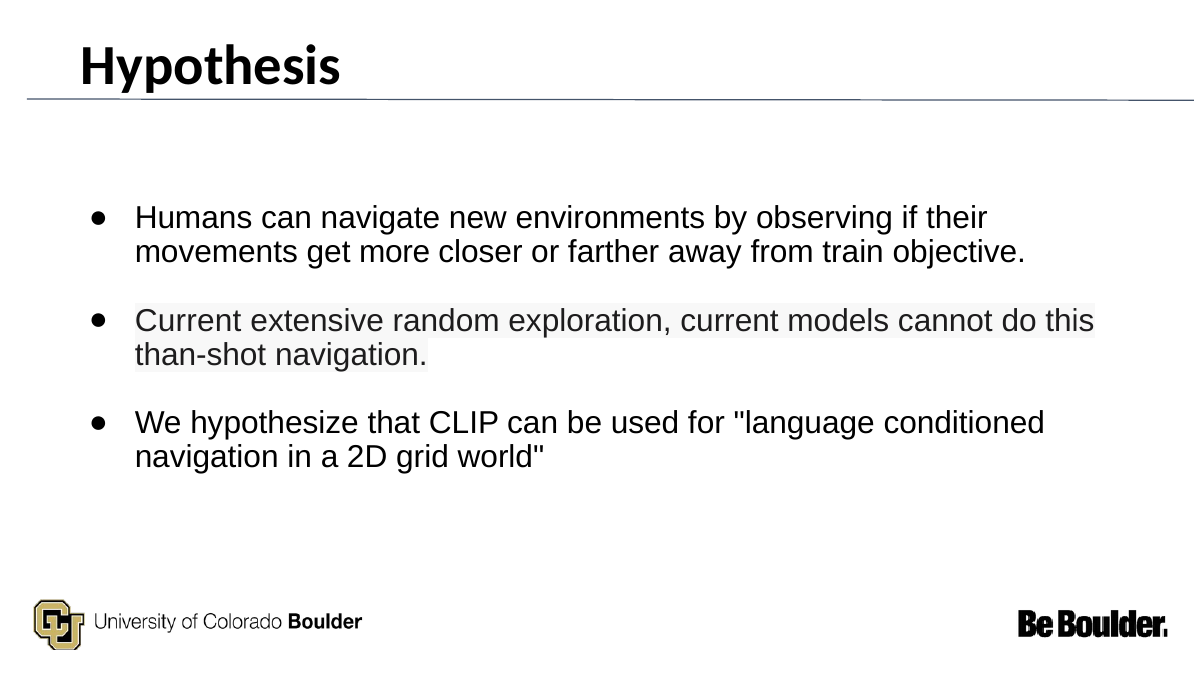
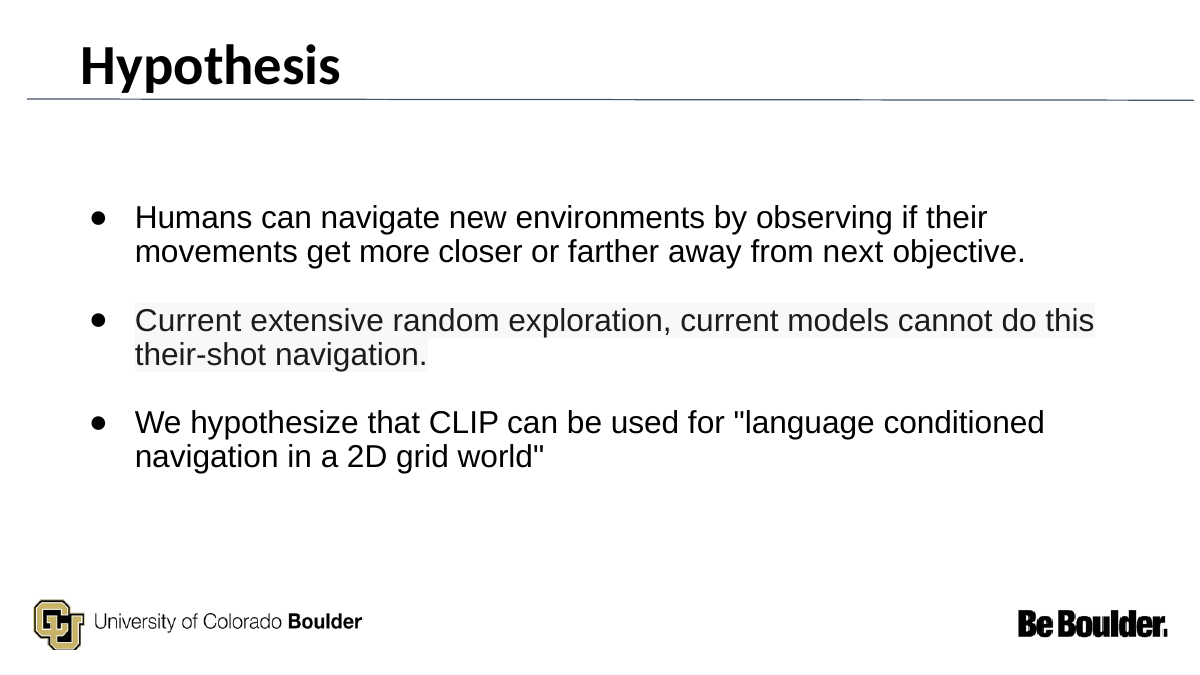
train: train -> next (853, 252)
than-shot: than-shot -> their-shot (201, 355)
